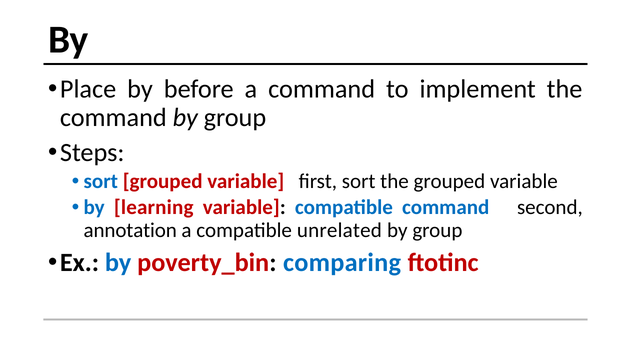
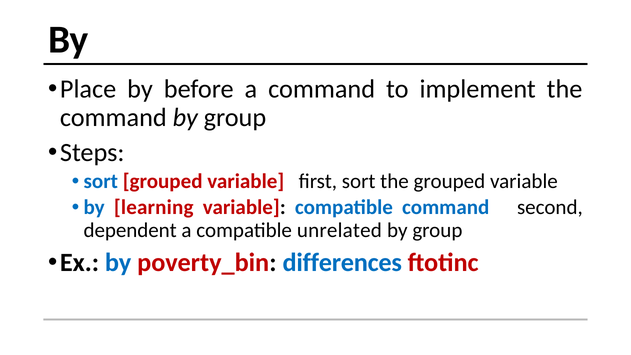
annotation: annotation -> dependent (130, 230)
comparing: comparing -> differences (342, 262)
